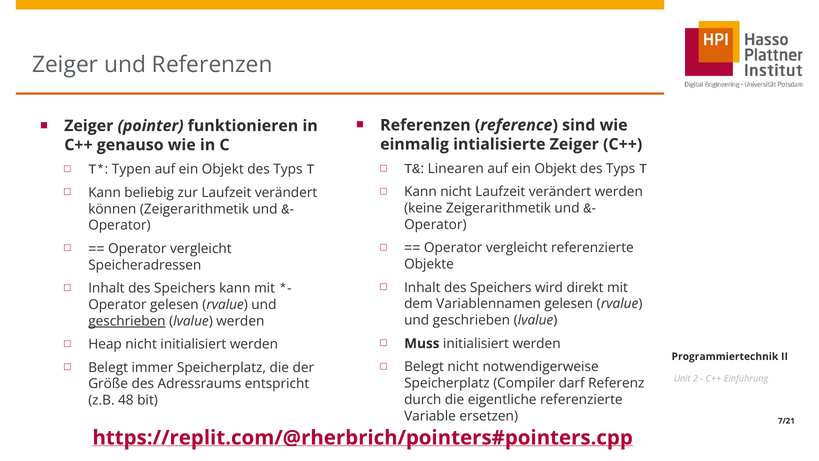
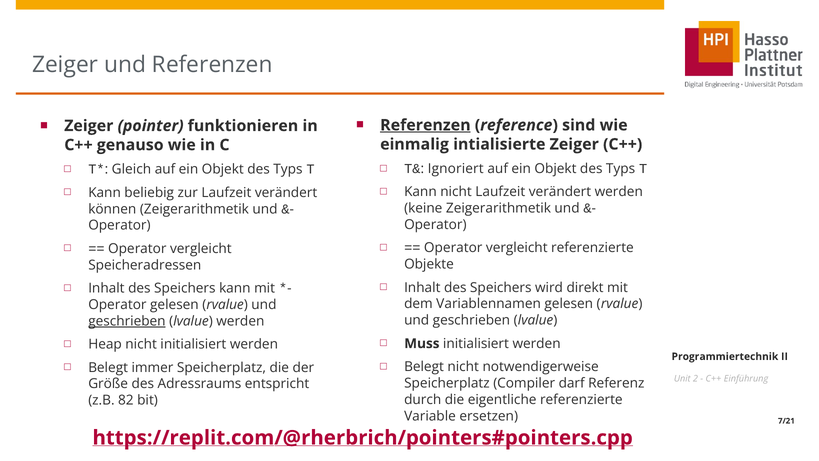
Referenzen underline: none -> present (425, 125)
Linearen: Linearen -> Ignoriert (456, 169)
Typen: Typen -> Gleich (131, 169)
48: 48 -> 82 (126, 400)
